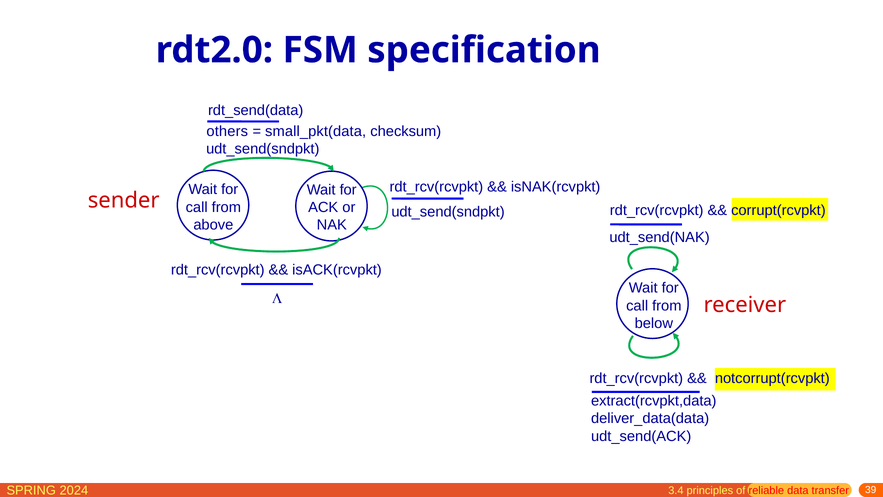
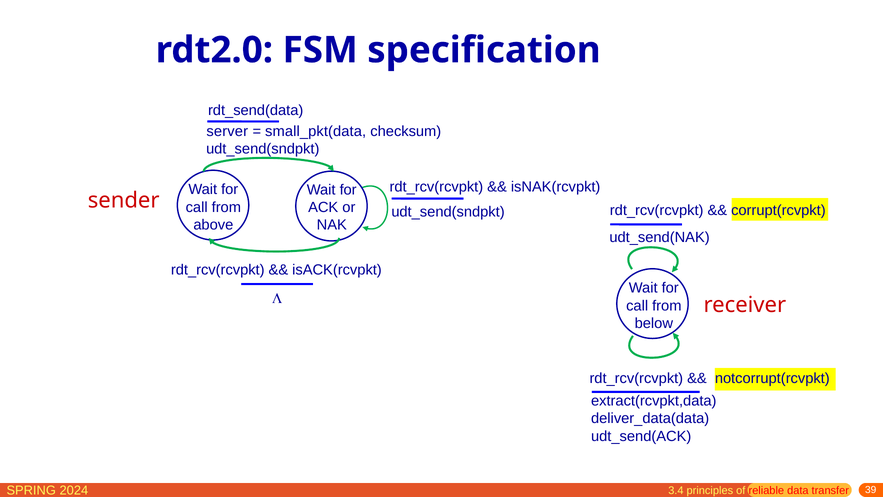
others: others -> server (227, 131)
